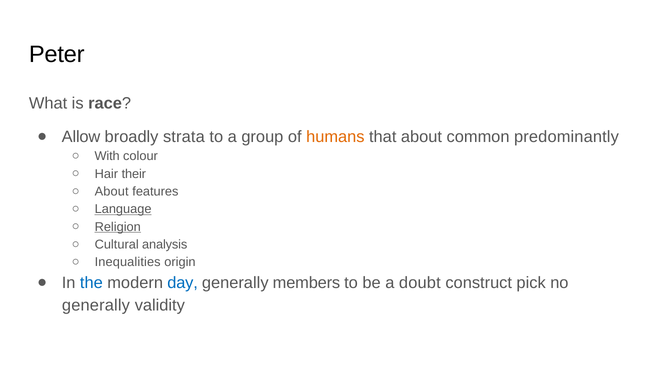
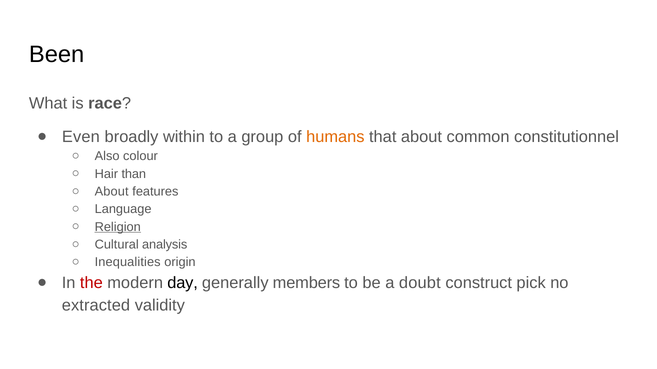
Peter: Peter -> Been (57, 54)
Allow: Allow -> Even (81, 137)
strata: strata -> within (184, 137)
predominantly: predominantly -> constitutionnel (567, 137)
With: With -> Also (107, 157)
their: their -> than (134, 174)
Language underline: present -> none (123, 210)
the colour: blue -> red (91, 283)
day colour: blue -> black (183, 283)
generally: generally -> extracted (96, 306)
